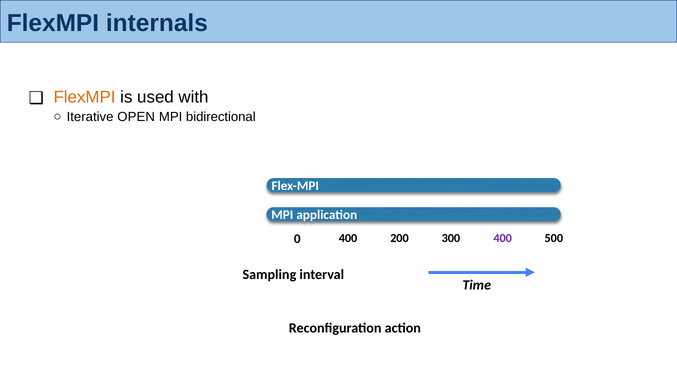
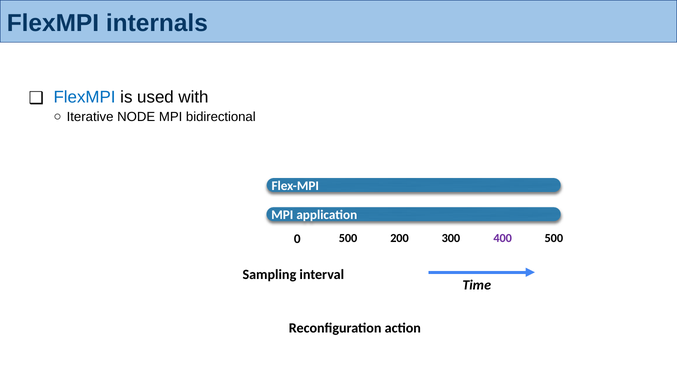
FlexMPI colour: orange -> blue (85, 97)
OPEN: OPEN -> NODE (136, 117)
0 400: 400 -> 500 (348, 238)
